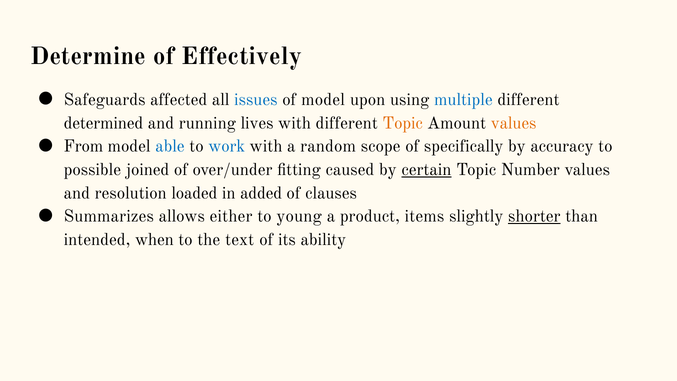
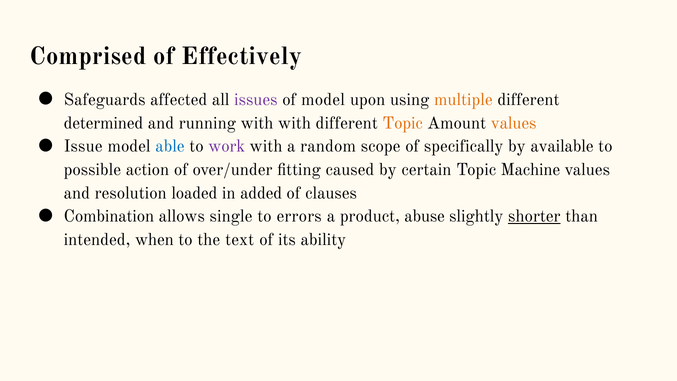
Determine: Determine -> Comprised (88, 56)
issues colour: blue -> purple (256, 100)
multiple colour: blue -> orange (463, 100)
running lives: lives -> with (257, 123)
From: From -> Issue (83, 146)
work colour: blue -> purple (227, 146)
accuracy: accuracy -> available (562, 146)
joined: joined -> action (148, 170)
certain underline: present -> none (426, 170)
Number: Number -> Machine (530, 170)
Summarizes: Summarizes -> Combination (109, 216)
either: either -> single (231, 216)
young: young -> errors (299, 216)
items: items -> abuse (425, 216)
